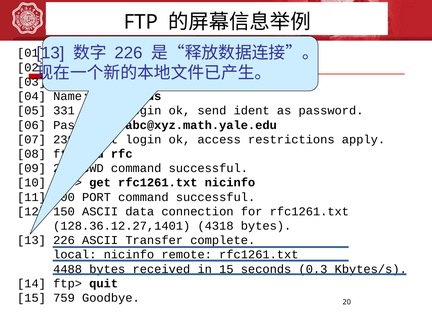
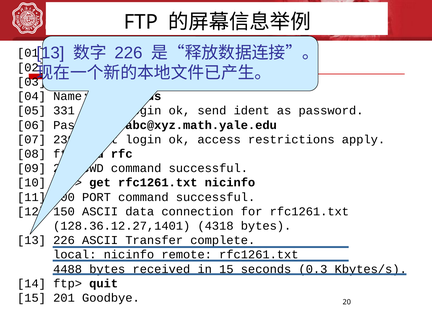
759: 759 -> 201 (64, 298)
